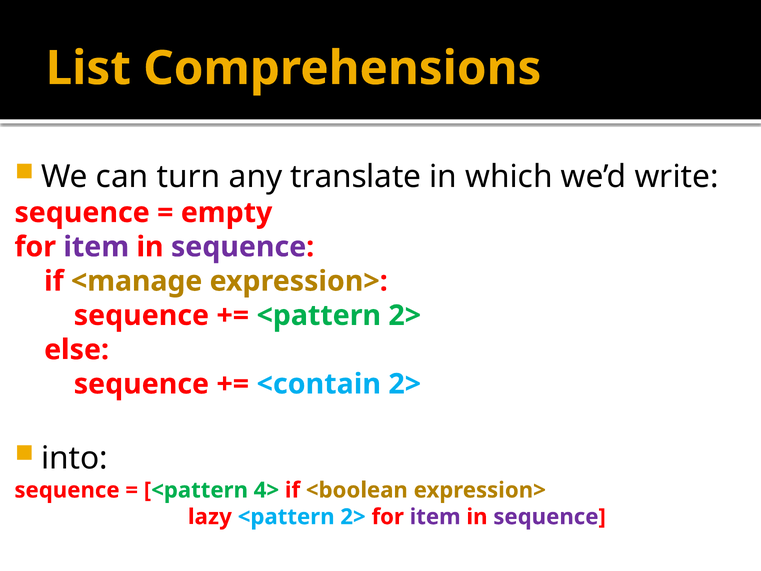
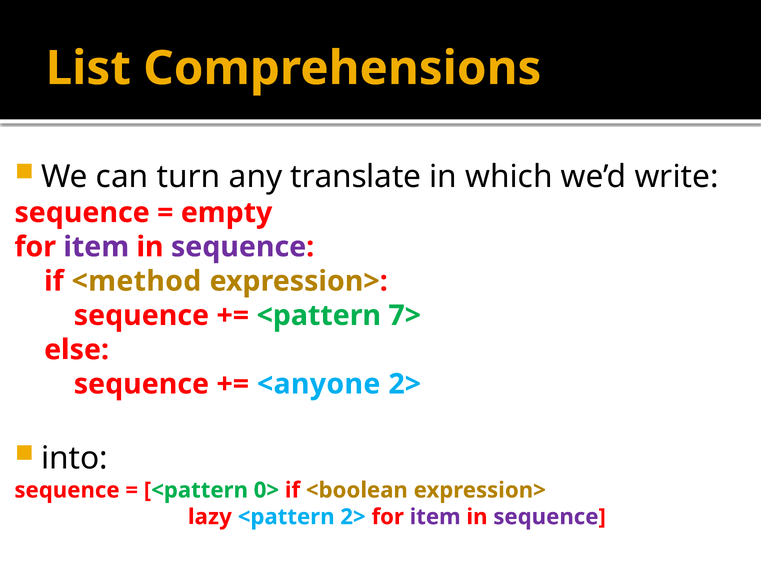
<manage: <manage -> <method (136, 281)
2>: 2> -> 7> (405, 315)
<contain: <contain -> <anyone (319, 384)
4>: 4> -> 0> (266, 490)
